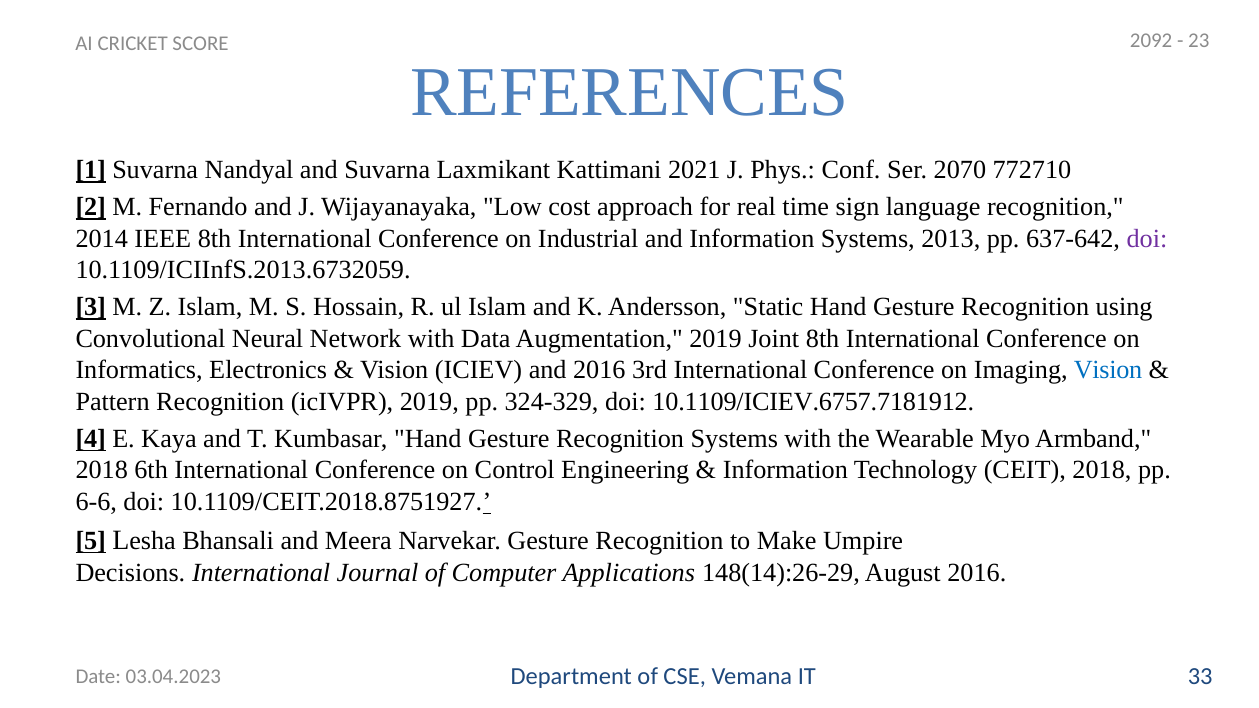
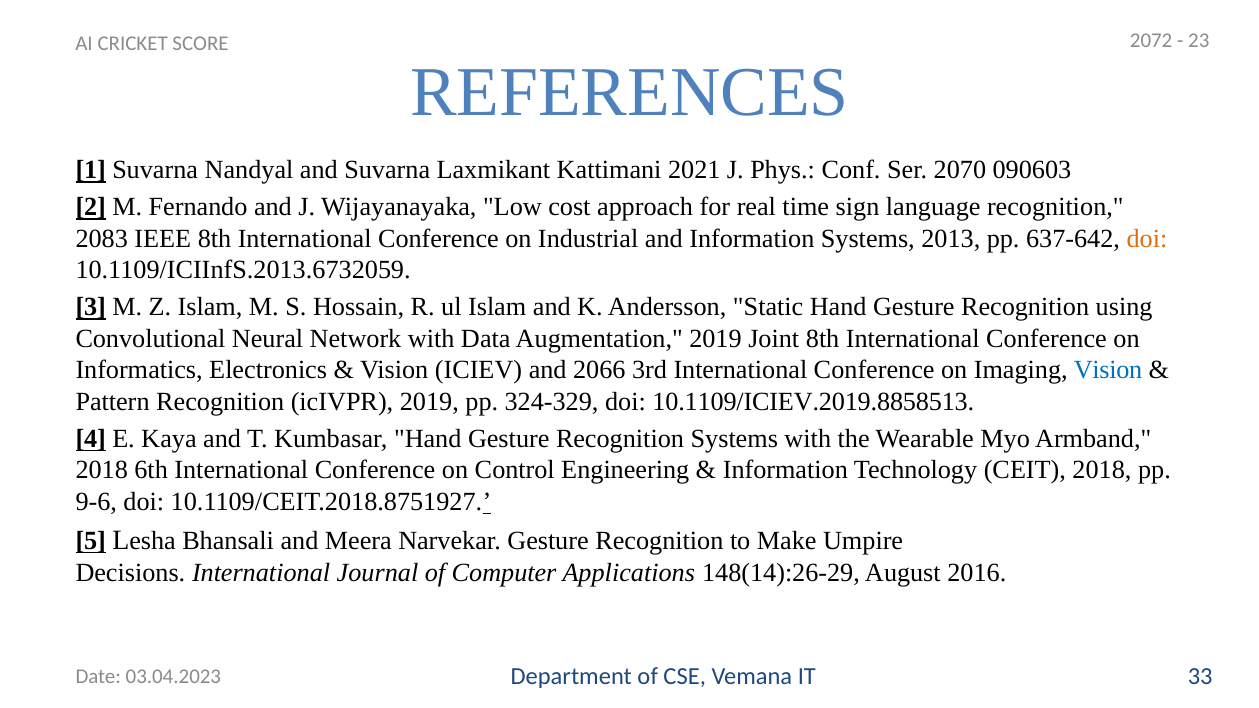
2092: 2092 -> 2072 (1151, 41)
772710: 772710 -> 090603 (1032, 170)
2014: 2014 -> 2083 (102, 239)
doi colour: purple -> orange (1147, 239)
and 2016: 2016 -> 2066 (599, 370)
10.1109/ICIEV.6757.7181912: 10.1109/ICIEV.6757.7181912 -> 10.1109/ICIEV.2019.8858513 (813, 402)
6-6: 6-6 -> 9-6 (96, 502)
